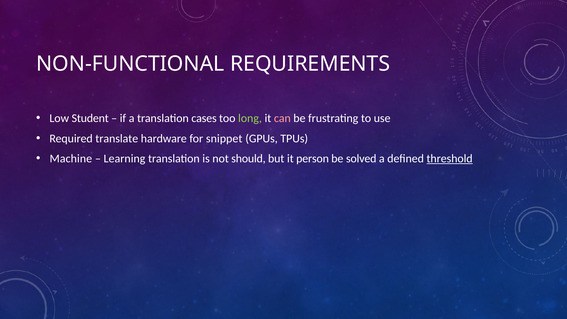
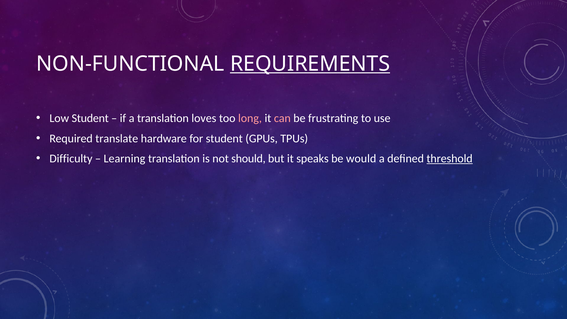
REQUIREMENTS underline: none -> present (310, 64)
cases: cases -> loves (204, 118)
long colour: light green -> pink (250, 118)
for snippet: snippet -> student (224, 138)
Machine: Machine -> Difficulty (71, 159)
person: person -> speaks (313, 159)
solved: solved -> would (361, 159)
